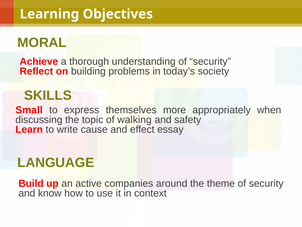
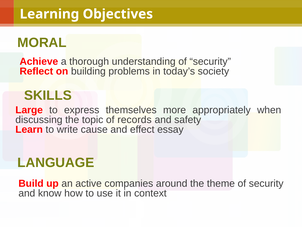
Small: Small -> Large (29, 110)
walking: walking -> records (135, 120)
